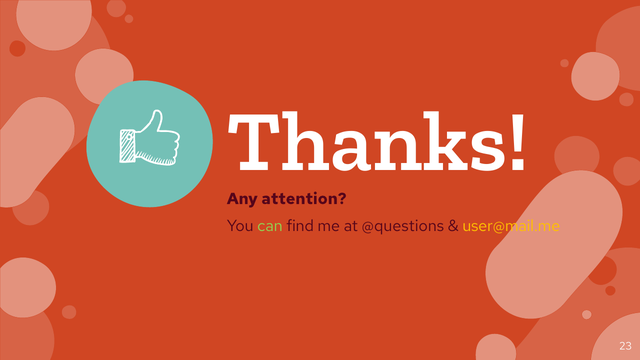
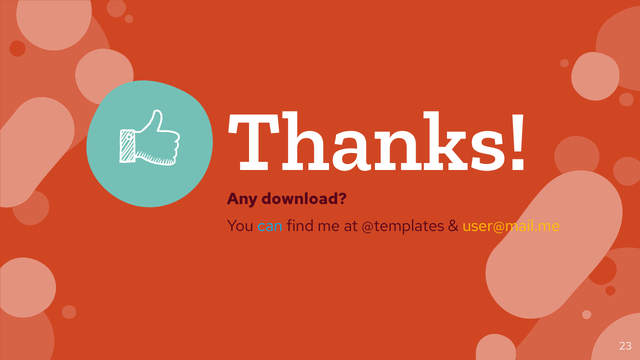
attention: attention -> download (304, 199)
can colour: light green -> light blue (270, 226)
@questions: @questions -> @templates (403, 226)
